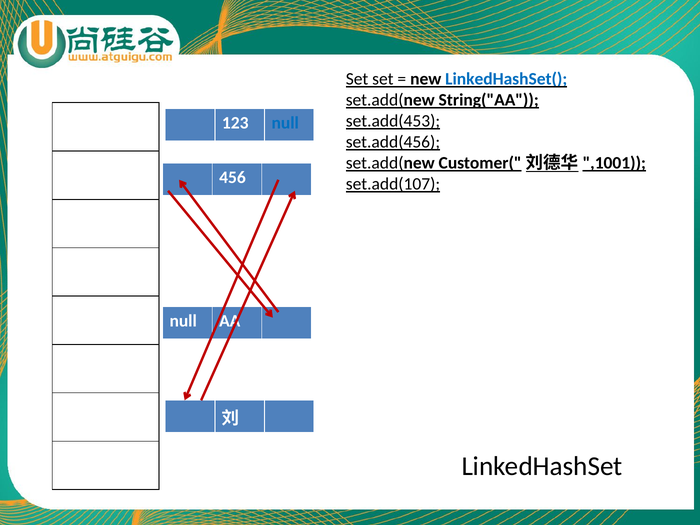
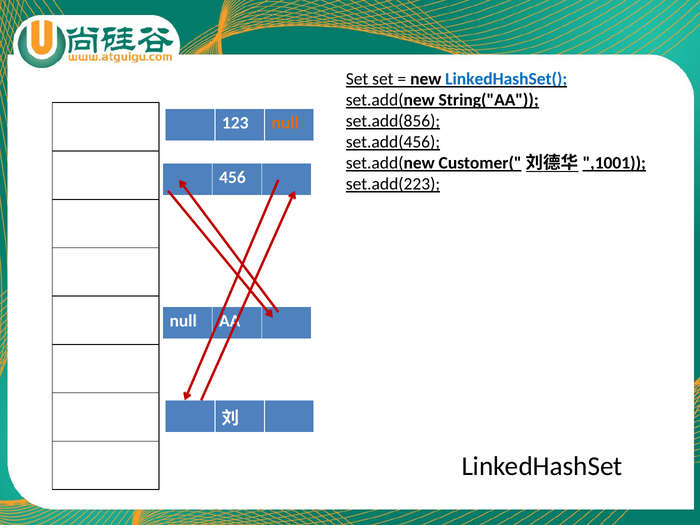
set.add(453: set.add(453 -> set.add(856 (393, 121)
null colour: blue -> orange (285, 123)
set.add(107: set.add(107 -> set.add(223 (393, 184)
